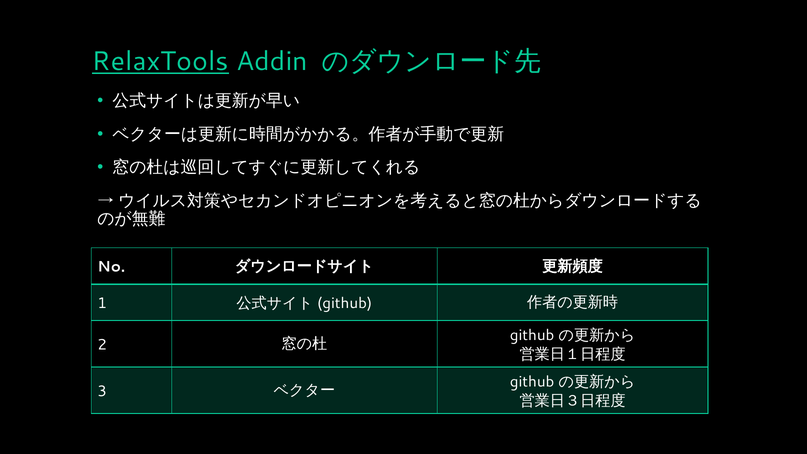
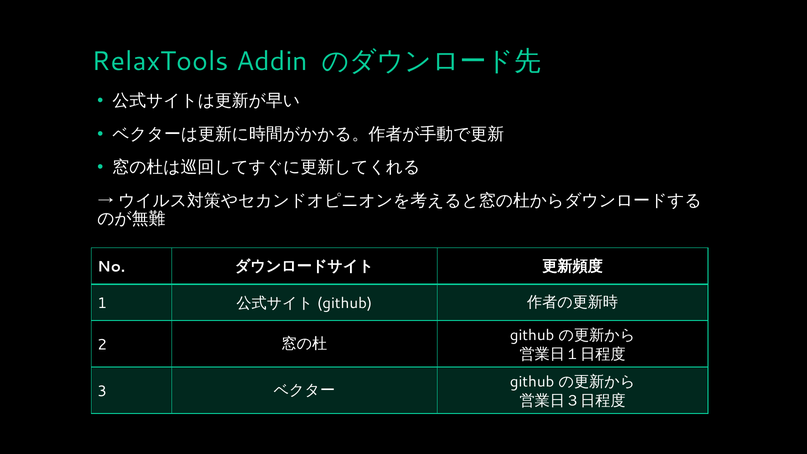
RelaxTools underline: present -> none (160, 62)
